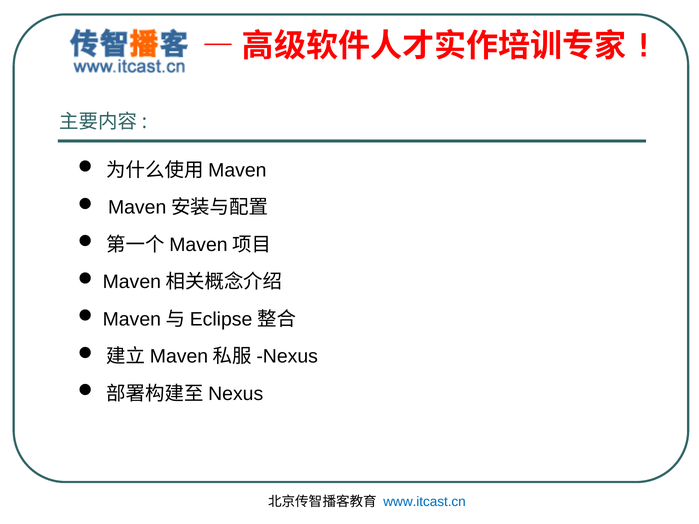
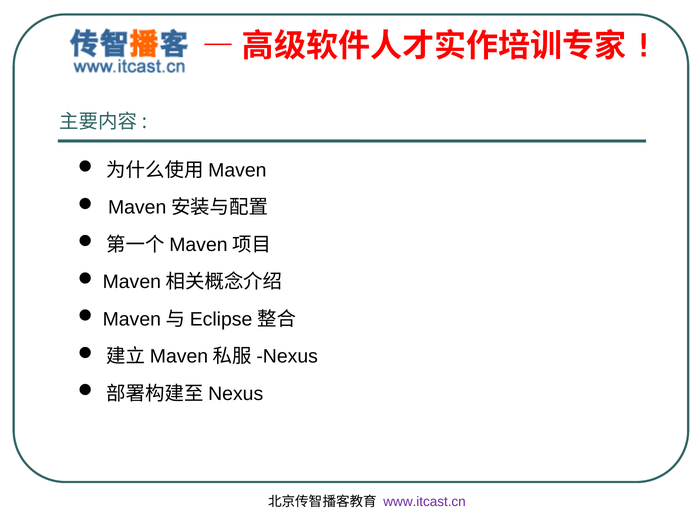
www.itcast.cn colour: blue -> purple (425, 502)
